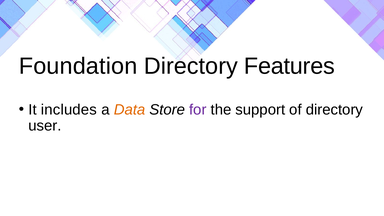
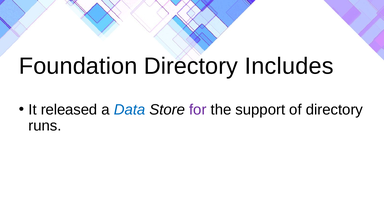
Features: Features -> Includes (289, 66)
includes: includes -> released (69, 110)
Data colour: orange -> blue (130, 110)
user: user -> runs (45, 126)
